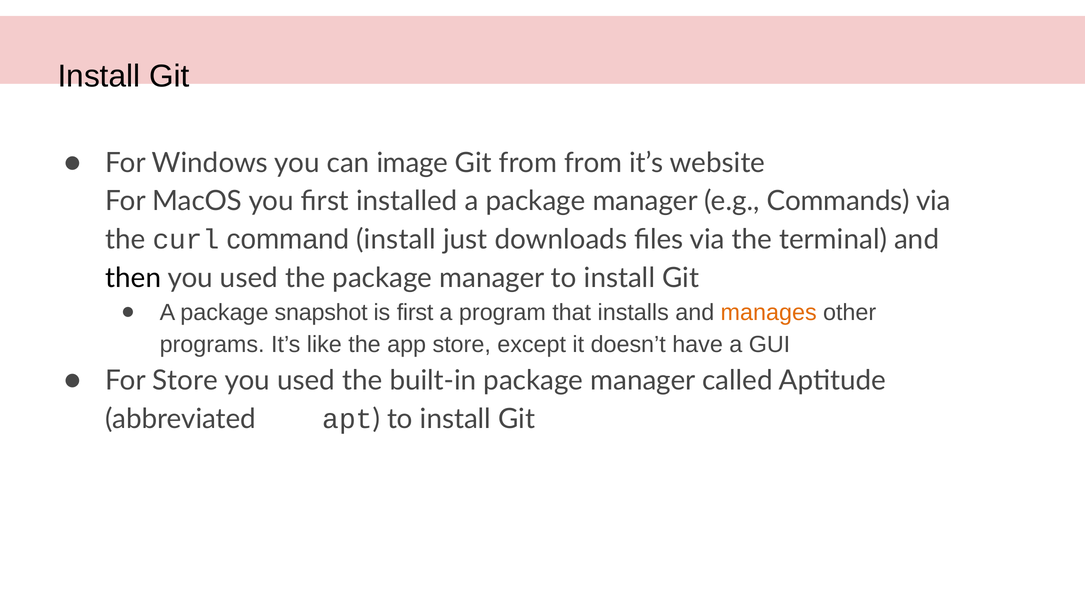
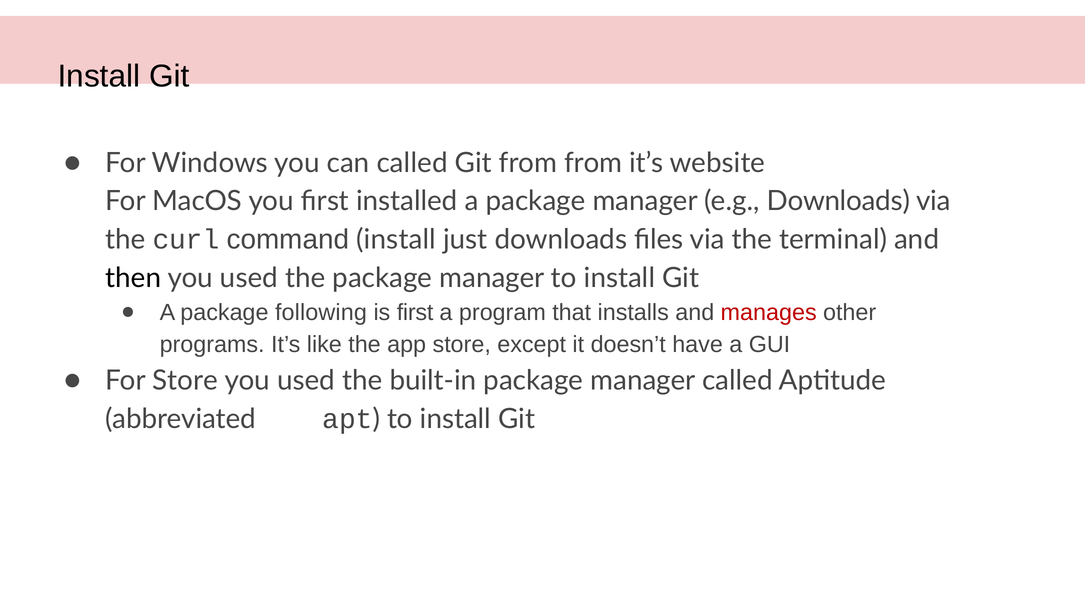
can image: image -> called (412, 163)
e.g Commands: Commands -> Downloads (838, 201)
snapshot: snapshot -> following (321, 313)
manages colour: orange -> red (769, 313)
